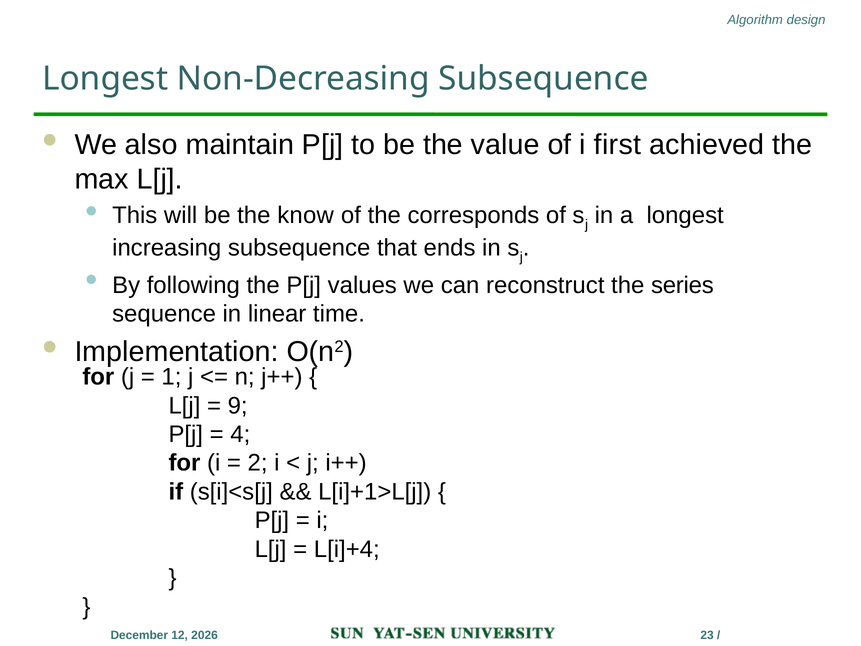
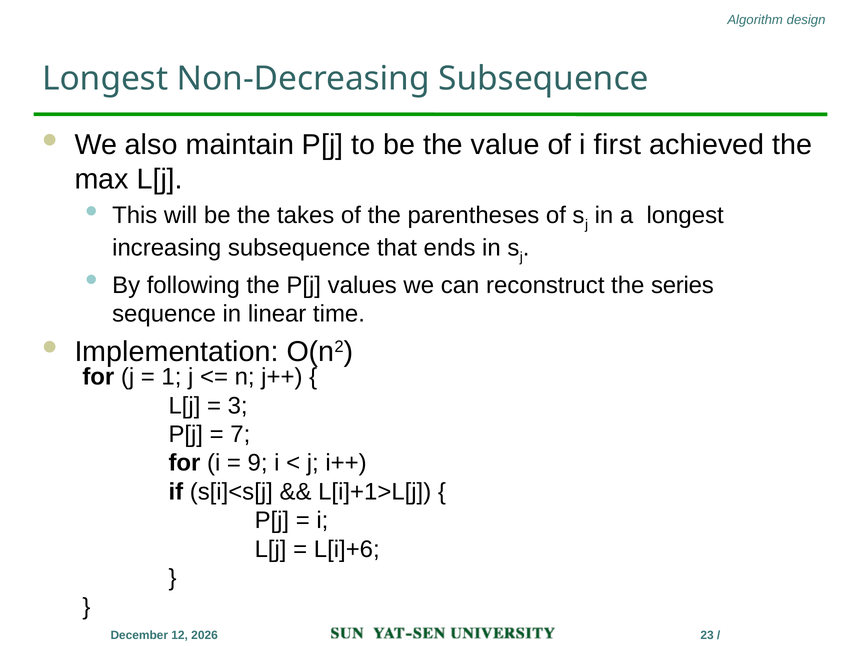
know: know -> takes (306, 215)
corresponds: corresponds -> parentheses (473, 215)
9: 9 -> 3 (238, 405)
4: 4 -> 7 (240, 434)
2: 2 -> 9 (258, 463)
L[i]+4: L[i]+4 -> L[i]+6 (347, 549)
